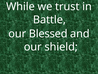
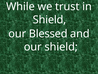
Battle: Battle -> Shield (49, 20)
